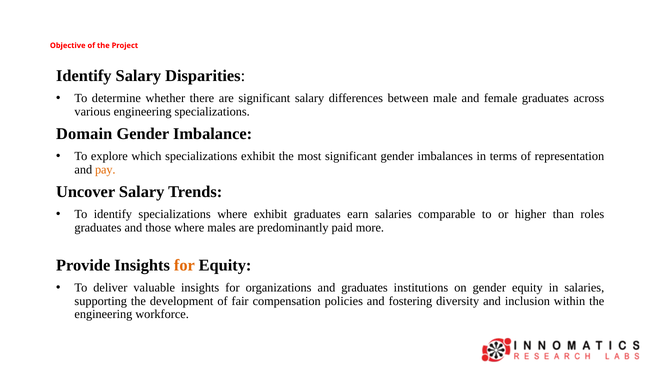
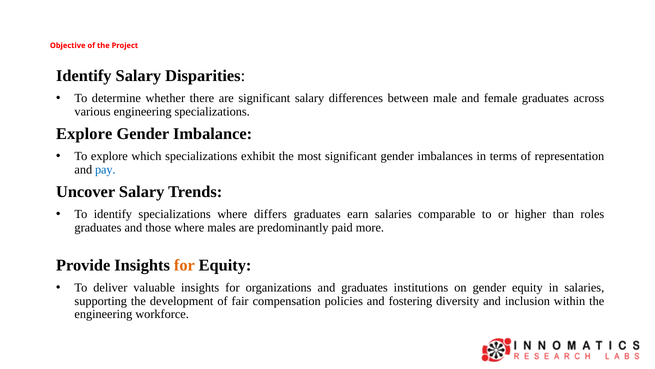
Domain: Domain -> Explore (84, 134)
pay colour: orange -> blue (105, 169)
where exhibit: exhibit -> differs (270, 214)
